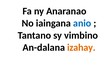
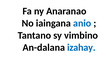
izahay colour: orange -> blue (81, 47)
